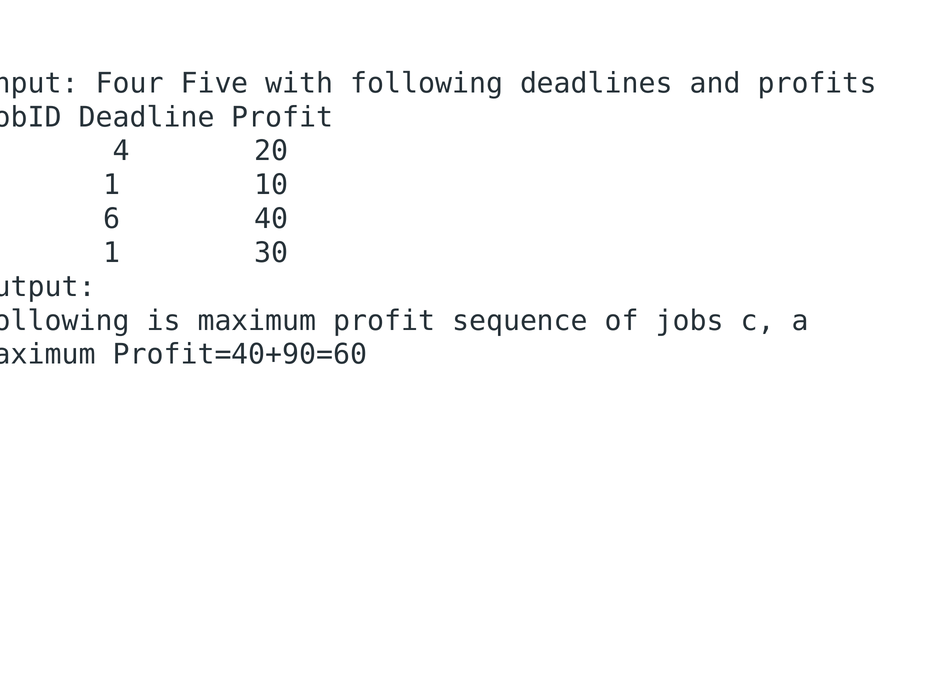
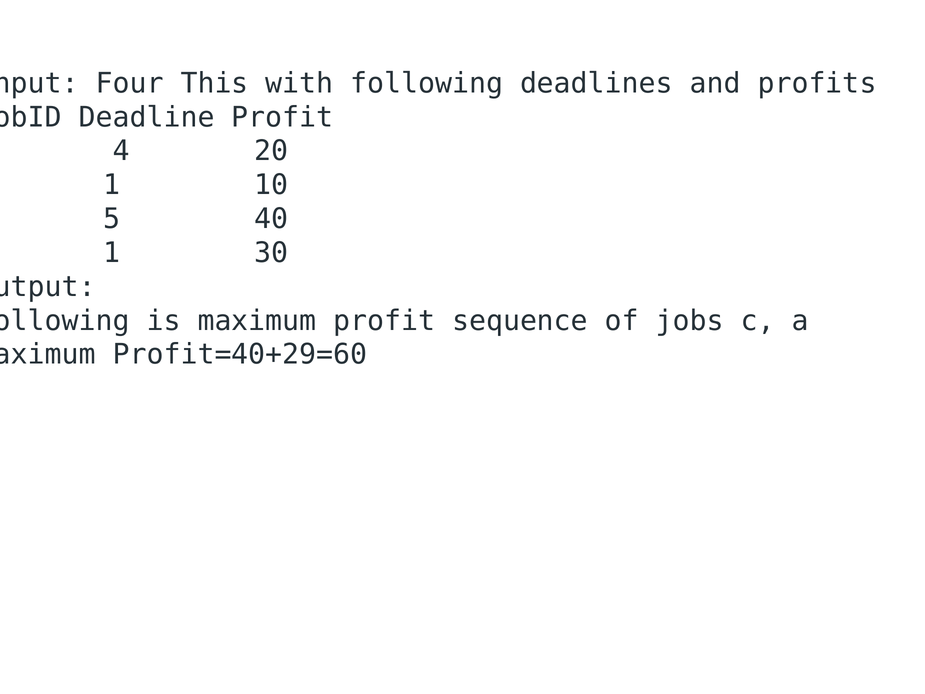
Five: Five -> This (215, 83)
6: 6 -> 5 (112, 219)
Profit=40+90=60: Profit=40+90=60 -> Profit=40+29=60 (240, 354)
